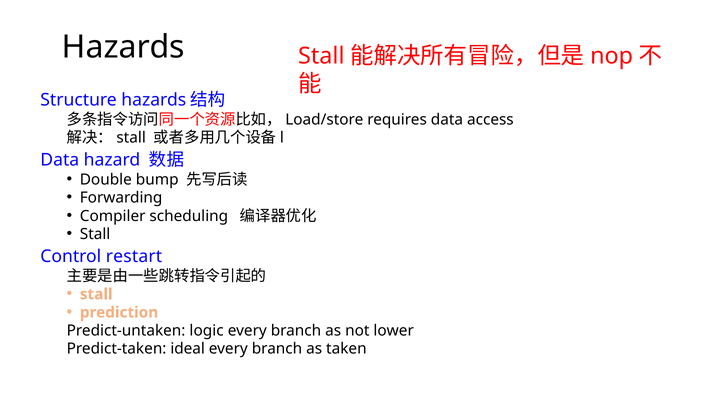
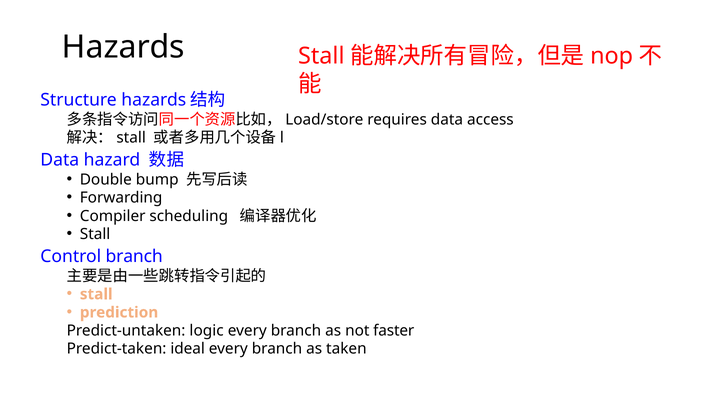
Control restart: restart -> branch (134, 257)
lower: lower -> faster (394, 331)
